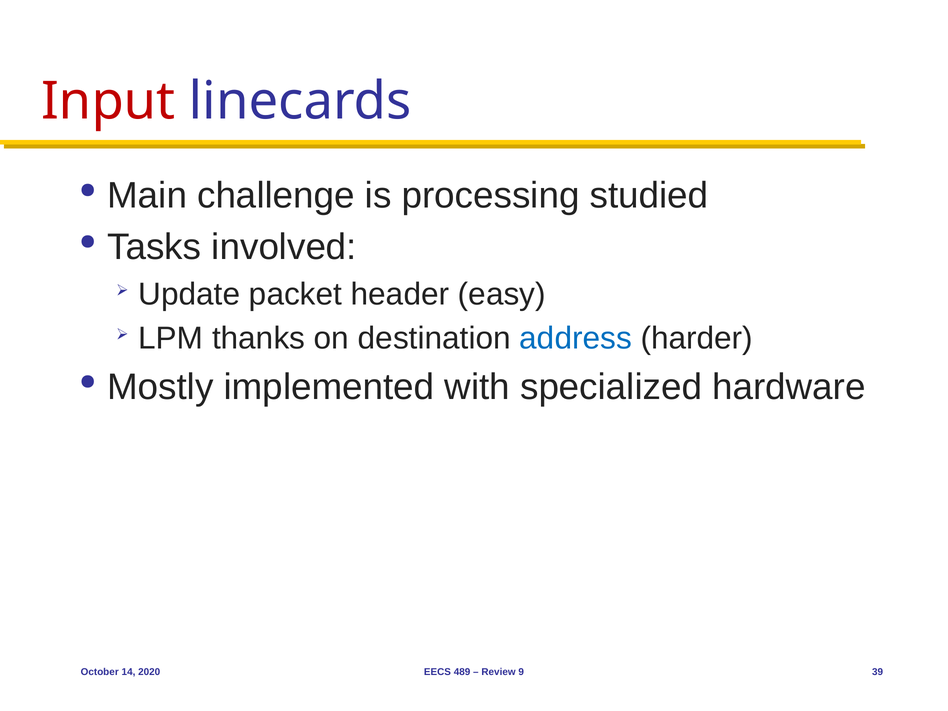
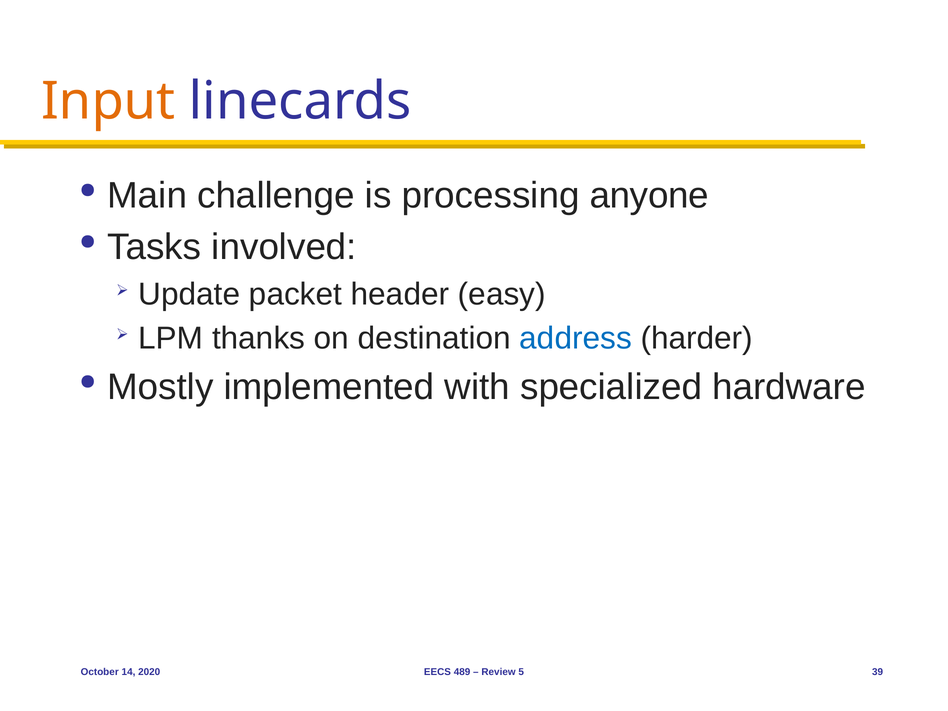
Input colour: red -> orange (108, 102)
studied: studied -> anyone (649, 195)
9: 9 -> 5 (521, 672)
